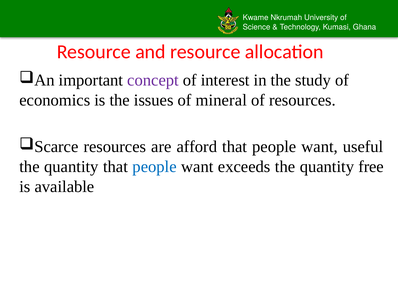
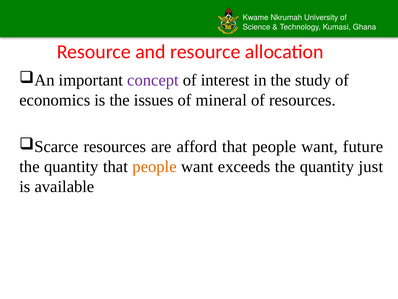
useful: useful -> future (363, 146)
people colour: blue -> orange (155, 166)
free: free -> just (371, 166)
